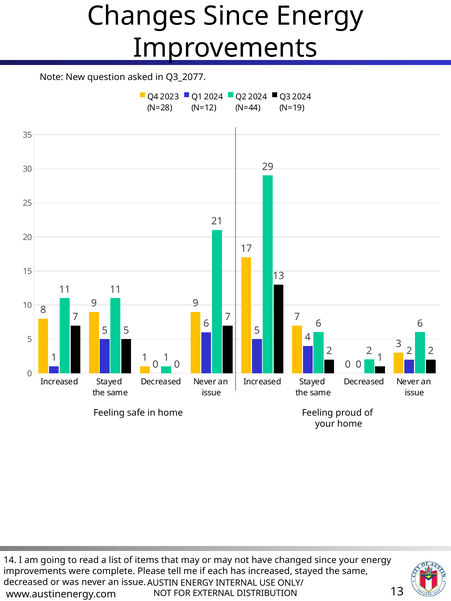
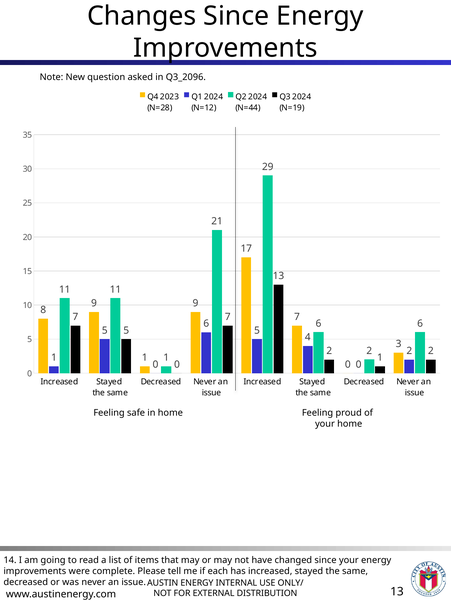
Q3_2077: Q3_2077 -> Q3_2096 (186, 77)
